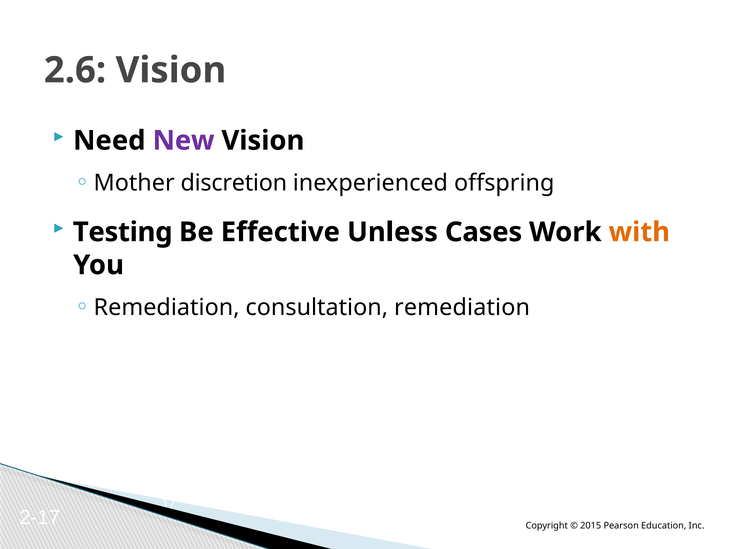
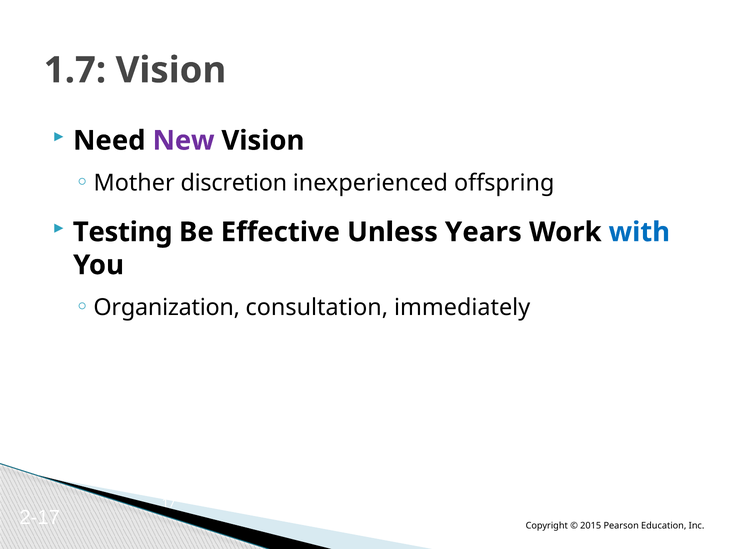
2.6: 2.6 -> 1.7 (75, 70)
Cases: Cases -> Years (483, 232)
with colour: orange -> blue (639, 232)
Remediation: Remediation -> Organization (167, 308)
consultation remediation: remediation -> immediately (462, 308)
